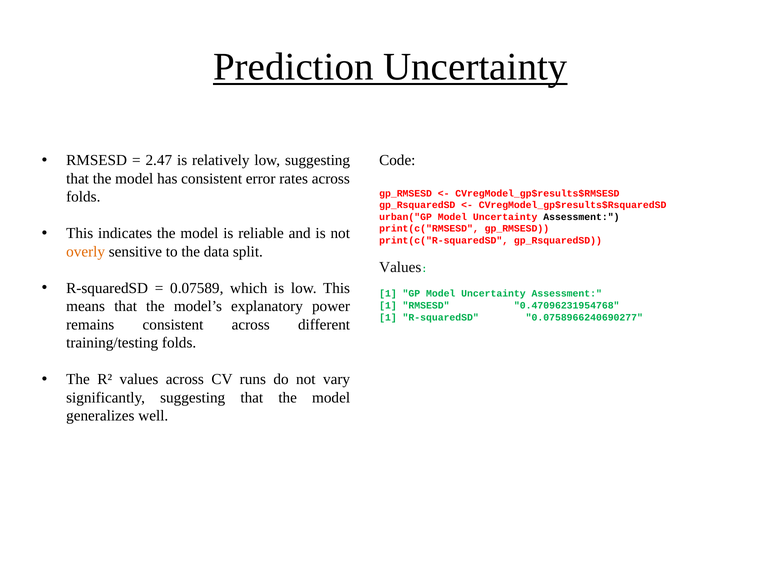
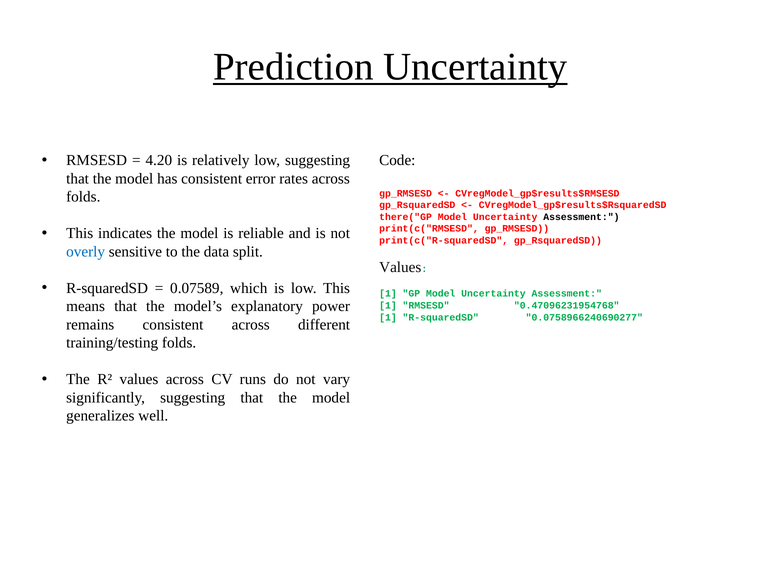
2.47: 2.47 -> 4.20 (159, 160)
urban("GP: urban("GP -> there("GP (406, 217)
overly colour: orange -> blue (86, 252)
